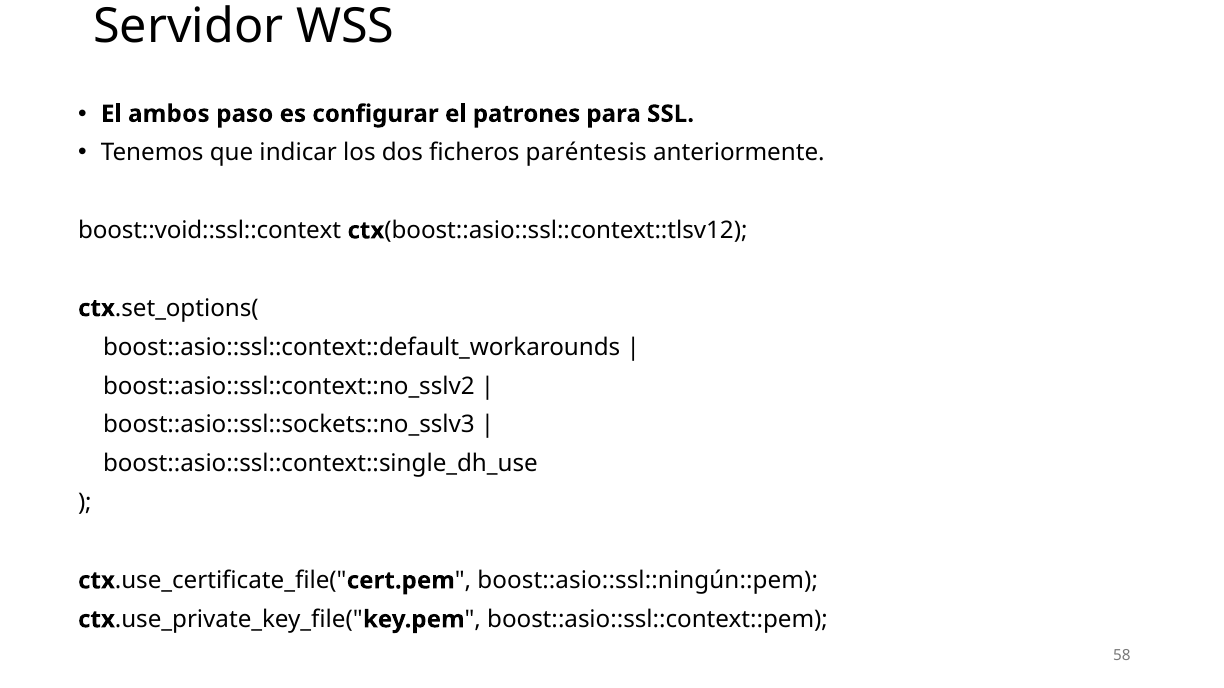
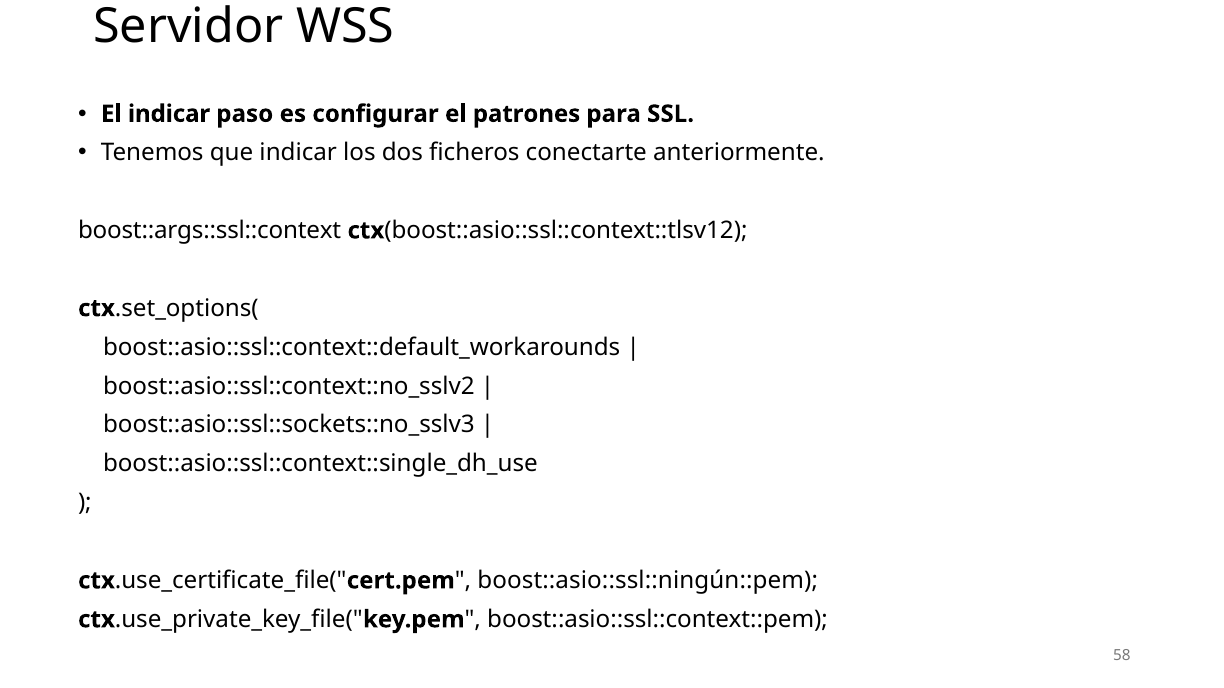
El ambos: ambos -> indicar (169, 114)
paréntesis: paréntesis -> conectarte (586, 153)
boost::void::ssl::context: boost::void::ssl::context -> boost::args::ssl::context (210, 231)
